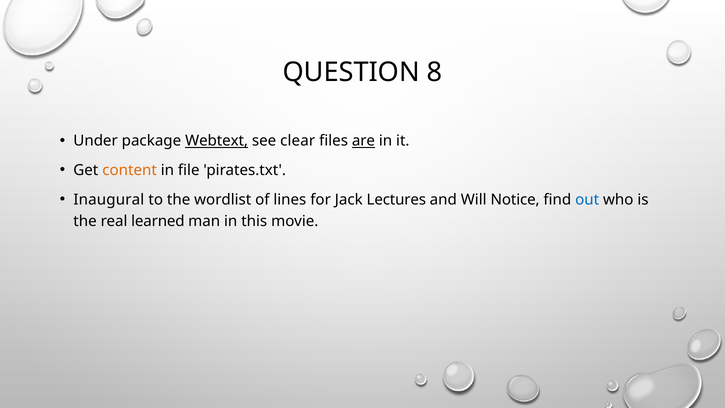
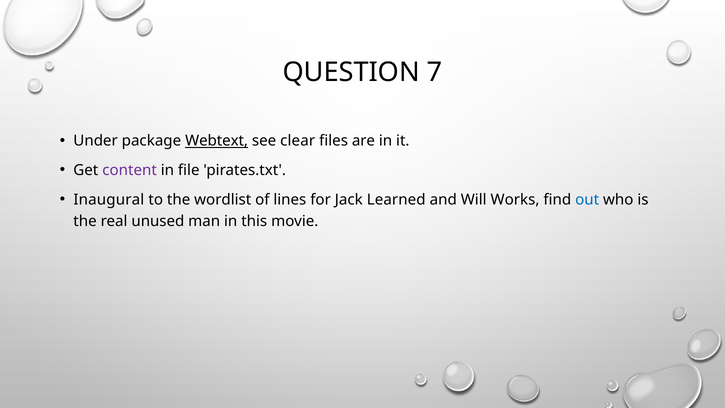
8: 8 -> 7 (435, 72)
are underline: present -> none (364, 141)
content colour: orange -> purple (130, 170)
Lectures: Lectures -> Learned (396, 200)
Notice: Notice -> Works (515, 200)
learned: learned -> unused (158, 221)
